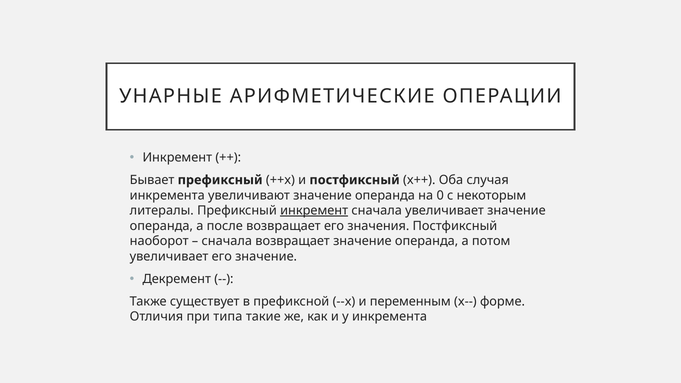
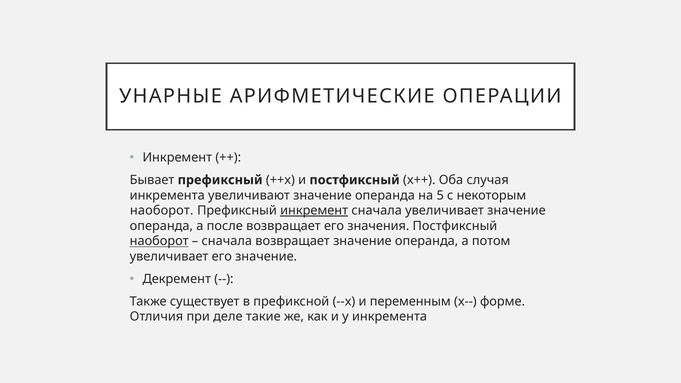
0: 0 -> 5 (440, 195)
литералы: литералы -> наоборот (162, 211)
наоборот underline: none -> present (159, 241)
типа: типа -> деле (228, 317)
